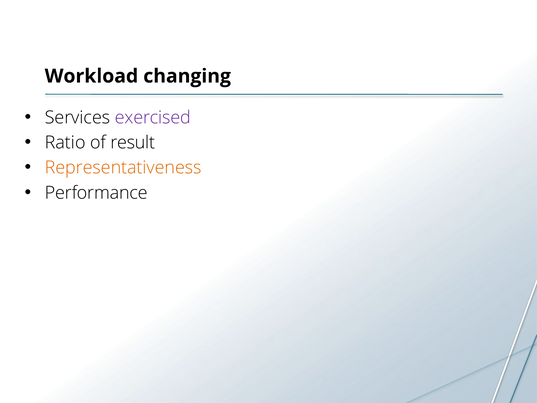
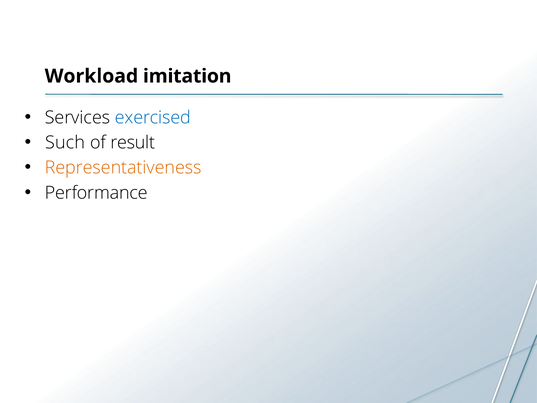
changing: changing -> imitation (187, 76)
exercised colour: purple -> blue (153, 118)
Ratio: Ratio -> Such (65, 143)
